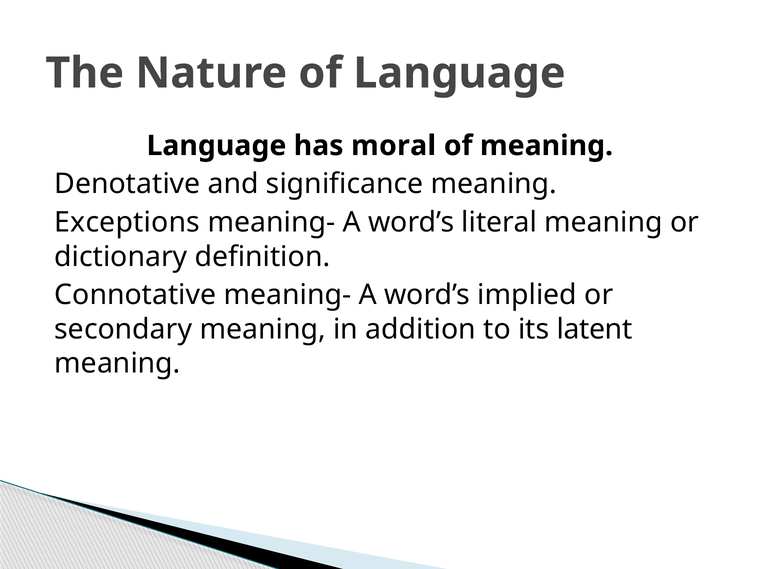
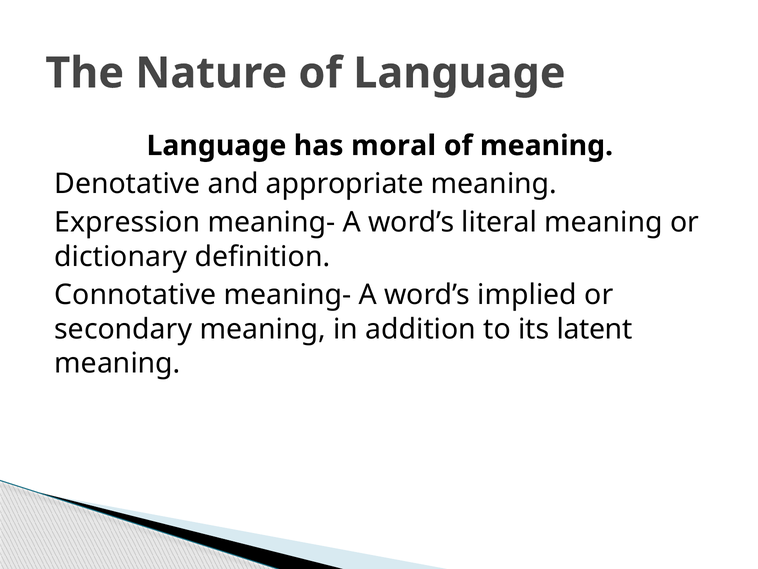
significance: significance -> appropriate (345, 184)
Exceptions: Exceptions -> Expression (127, 222)
